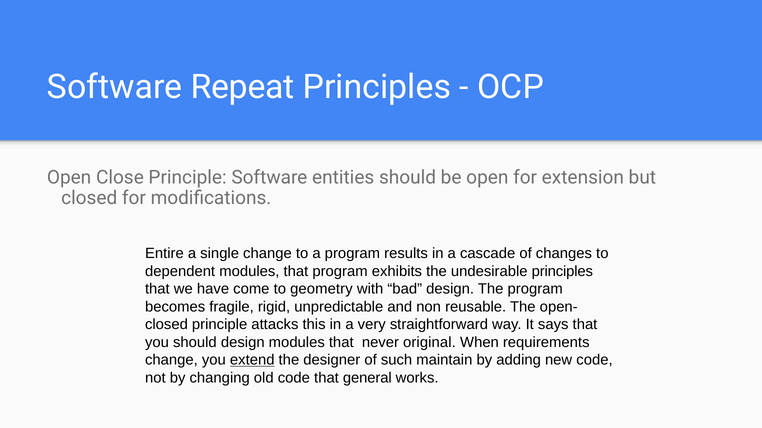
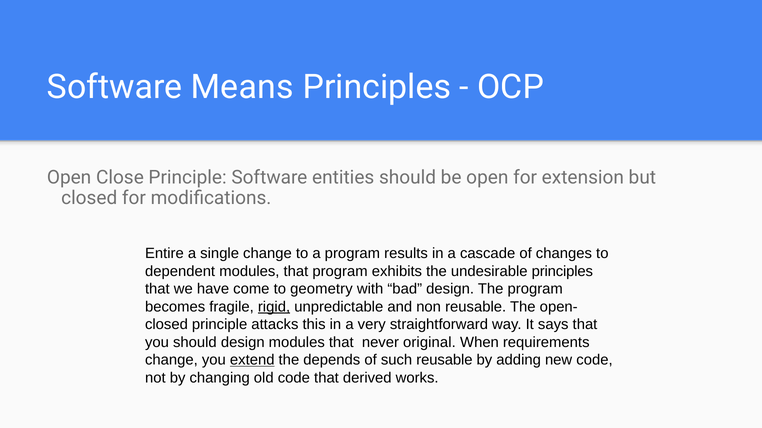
Repeat: Repeat -> Means (242, 87)
rigid underline: none -> present (274, 307)
designer: designer -> depends (332, 360)
such maintain: maintain -> reusable (444, 360)
general: general -> derived (367, 378)
